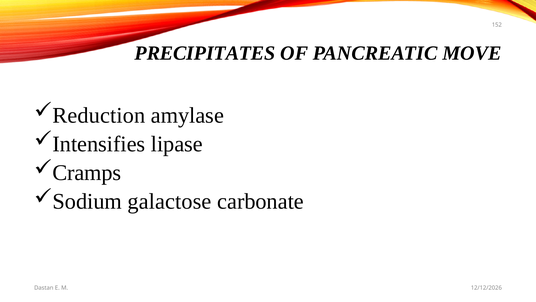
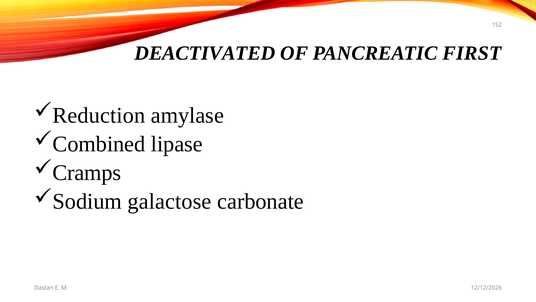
PRECIPITATES: PRECIPITATES -> DEACTIVATED (205, 53)
MOVE: MOVE -> FIRST (472, 53)
Intensifies: Intensifies -> Combined (99, 144)
